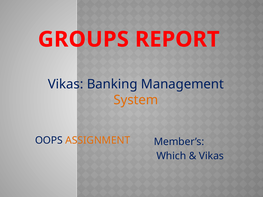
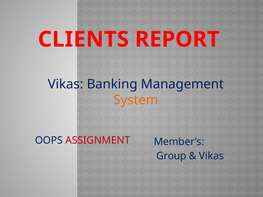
GROUPS: GROUPS -> CLIENTS (83, 39)
ASSIGNMENT colour: orange -> red (98, 141)
Which: Which -> Group (171, 156)
